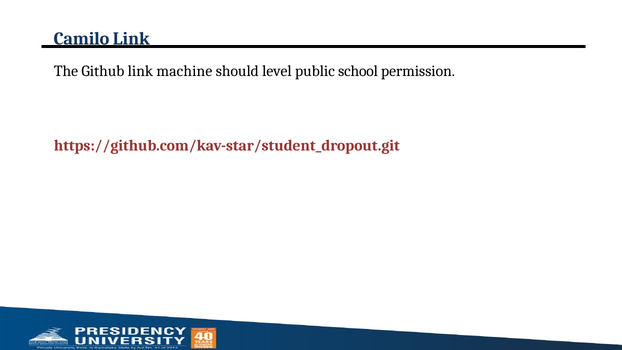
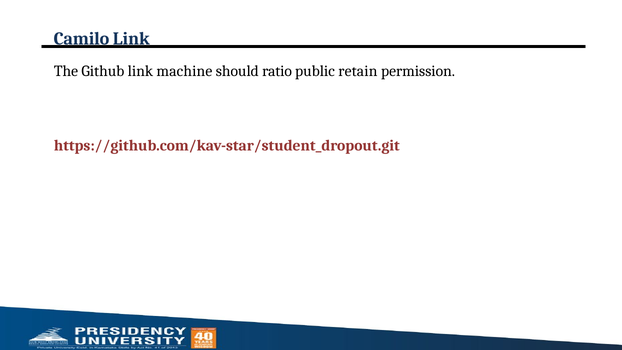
level: level -> ratio (277, 71)
school: school -> retain (358, 71)
